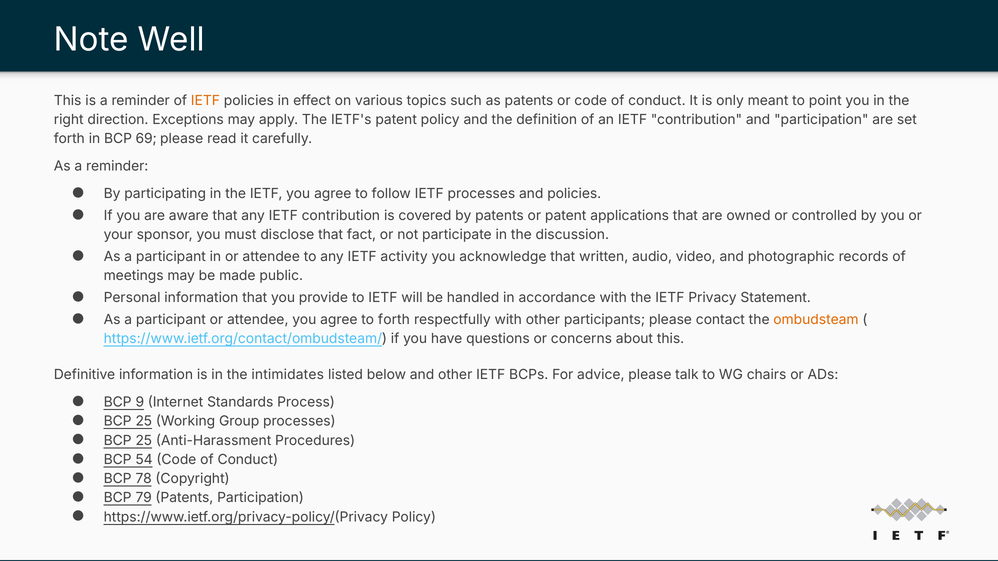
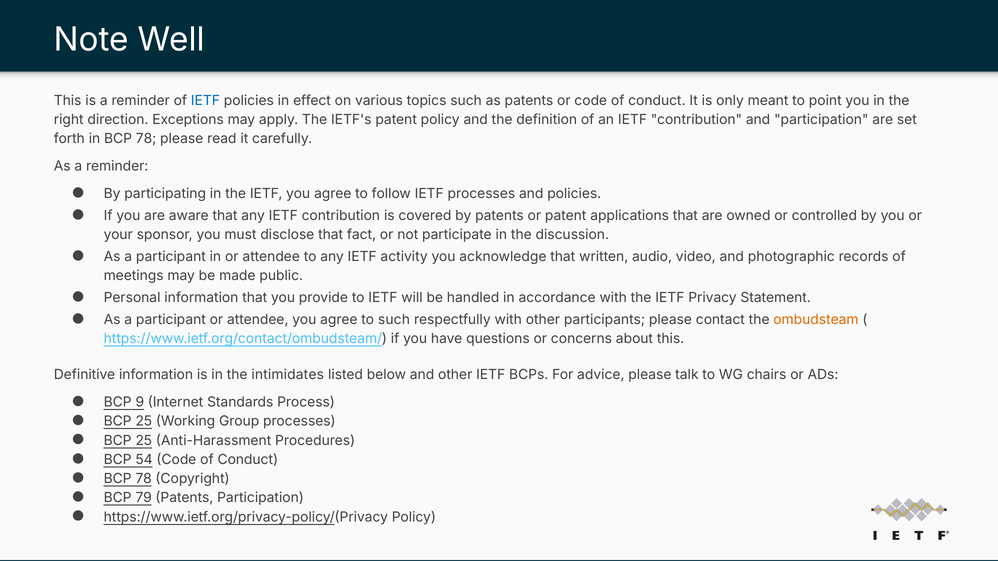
IETF colour: orange -> blue (205, 101)
in BCP 69: 69 -> 78 (146, 139)
to forth: forth -> such (394, 320)
